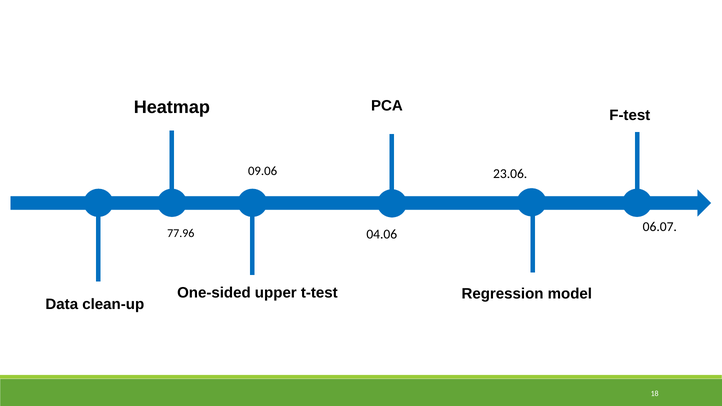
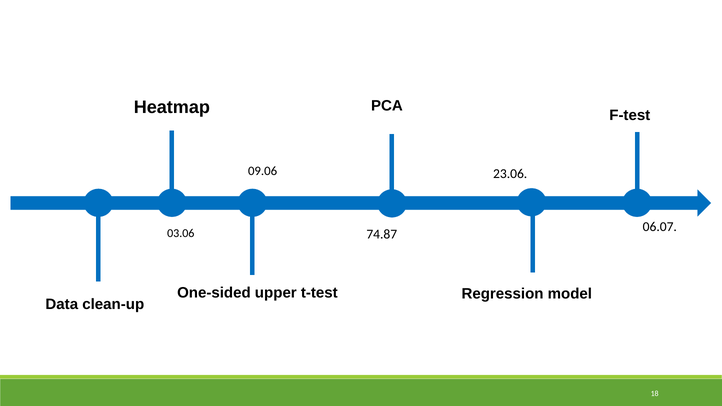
77.96: 77.96 -> 03.06 (181, 233)
04.06: 04.06 -> 74.87 (382, 234)
